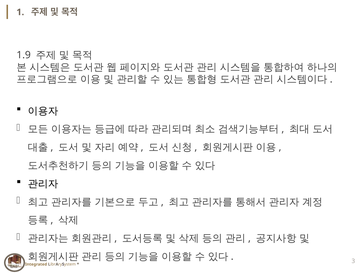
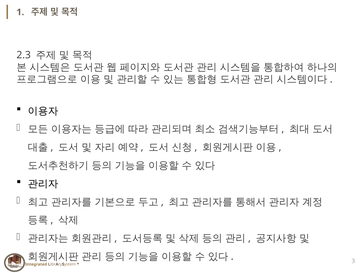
1.9: 1.9 -> 2.3 (24, 55)
